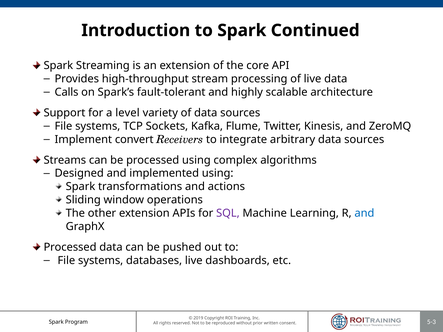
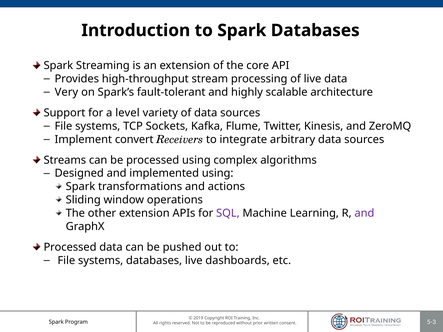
Spark Continued: Continued -> Databases (315, 30)
Calls: Calls -> Very (66, 92)
and colour: blue -> purple (364, 213)
